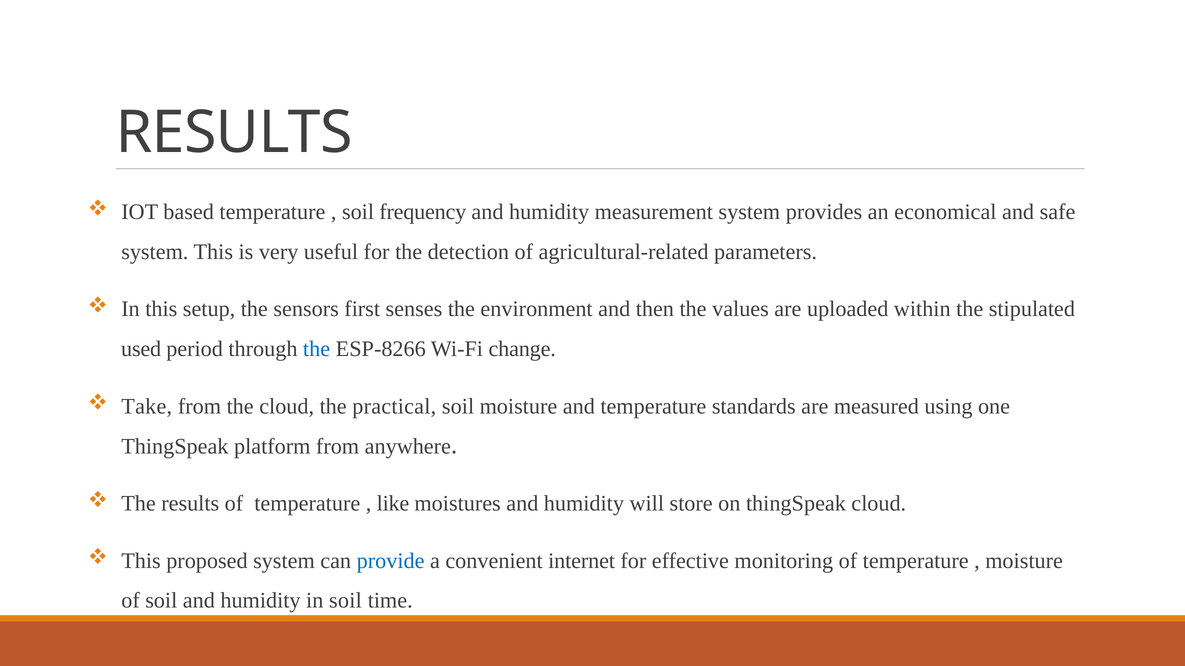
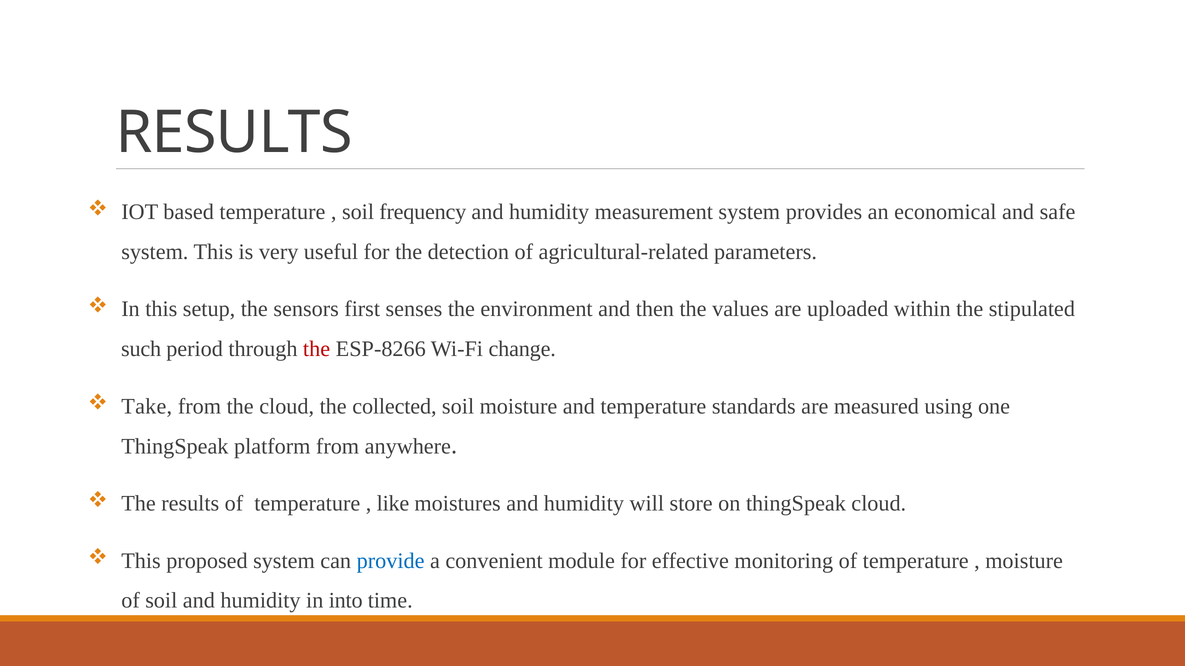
used: used -> such (141, 349)
the colour: blue -> red (317, 349)
practical: practical -> collected (394, 407)
internet: internet -> module (582, 561)
in soil: soil -> into (346, 601)
